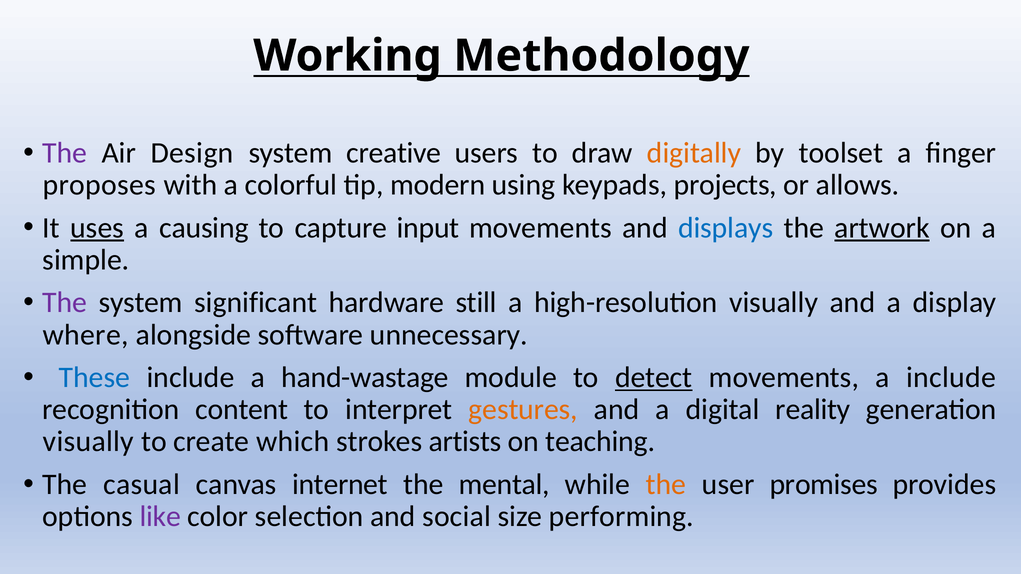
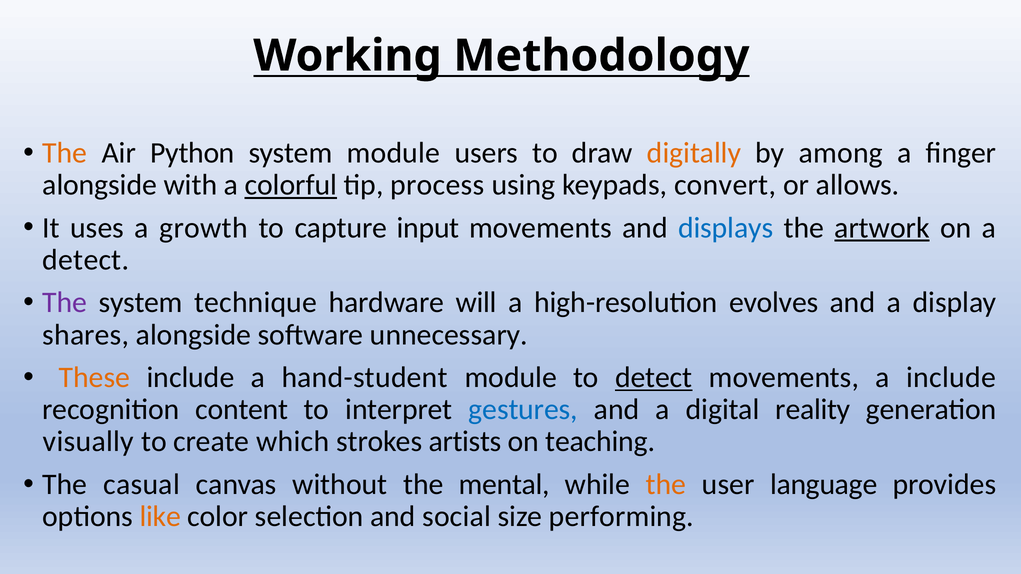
The colour: purple -> orange (65, 153)
Design: Design -> Python (192, 153)
system creative: creative -> module (393, 153)
toolset: toolset -> among (841, 153)
proposes: proposes -> alongside (100, 185)
colorful underline: none -> present (291, 185)
modern: modern -> process (437, 185)
projects: projects -> convert (725, 185)
uses underline: present -> none (97, 228)
causing: causing -> growth (204, 228)
simple: simple -> detect (86, 260)
significant: significant -> technique (256, 303)
still: still -> will (476, 303)
high-resolution visually: visually -> evolves (774, 303)
where: where -> shares (86, 335)
These colour: blue -> orange (95, 378)
hand-wastage: hand-wastage -> hand-student (365, 378)
gestures colour: orange -> blue (523, 410)
internet: internet -> without (340, 485)
promises: promises -> language (824, 485)
like colour: purple -> orange (160, 517)
